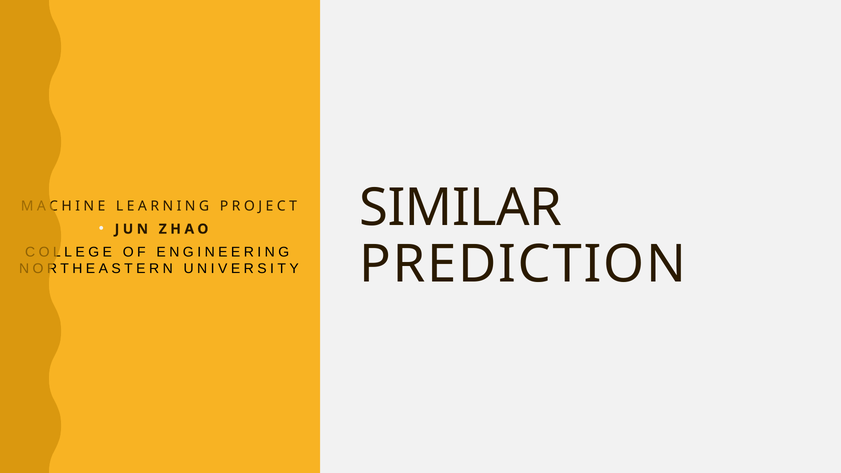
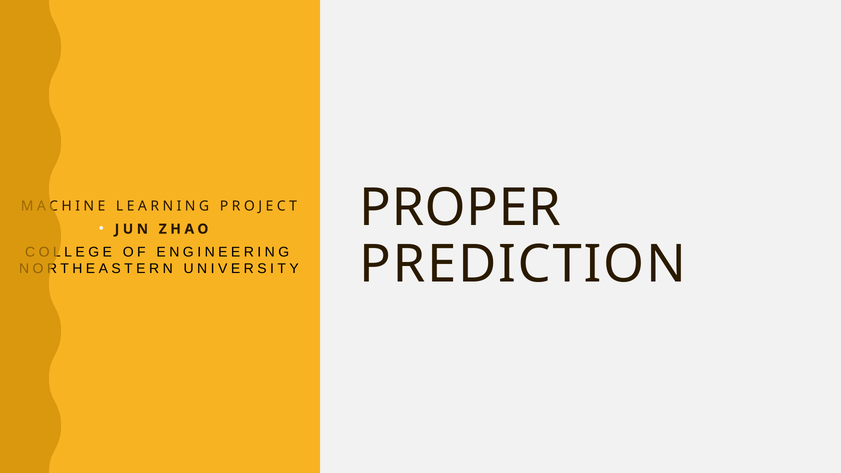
SIMILAR: SIMILAR -> PROPER (460, 208)
